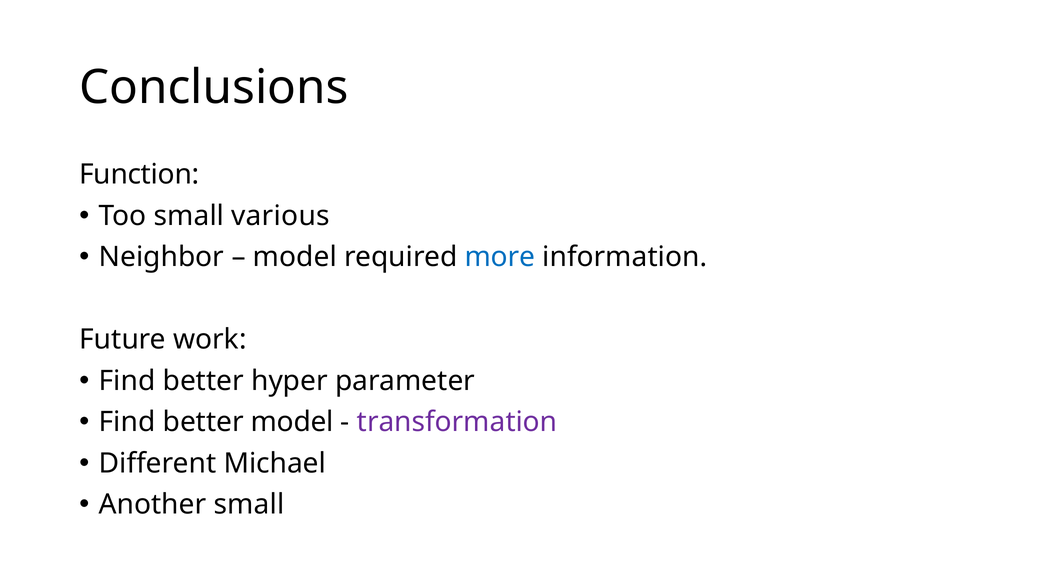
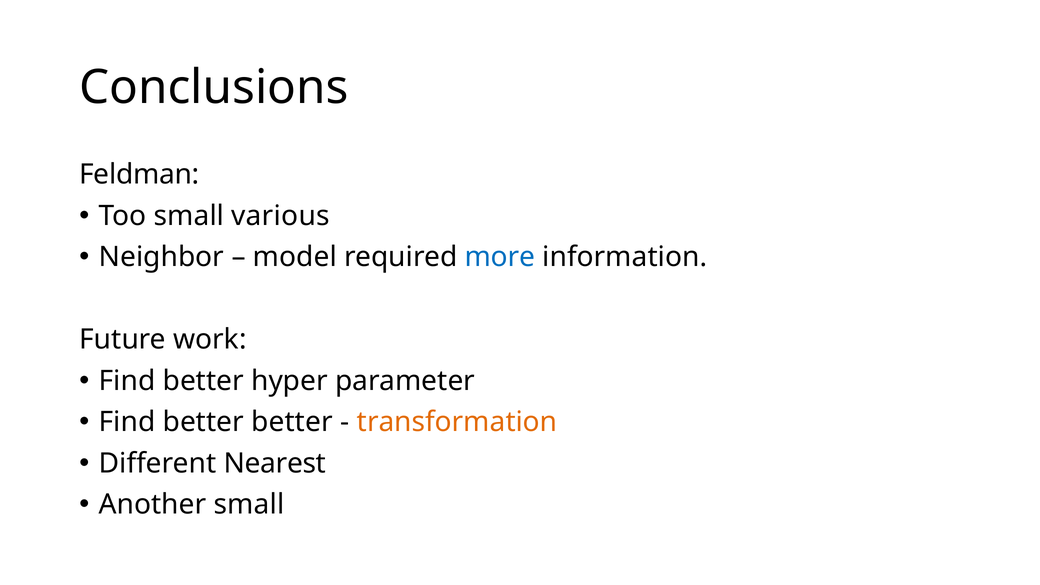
Function: Function -> Feldman (139, 175)
better model: model -> better (292, 422)
transformation colour: purple -> orange (457, 422)
Michael: Michael -> Nearest (275, 463)
